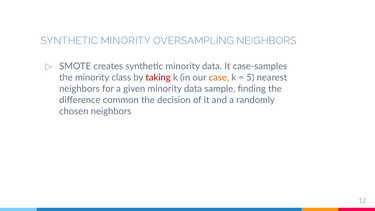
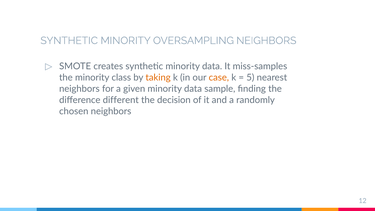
case-samples: case-samples -> miss-samples (260, 66)
taking colour: red -> orange (158, 78)
common: common -> different (121, 100)
